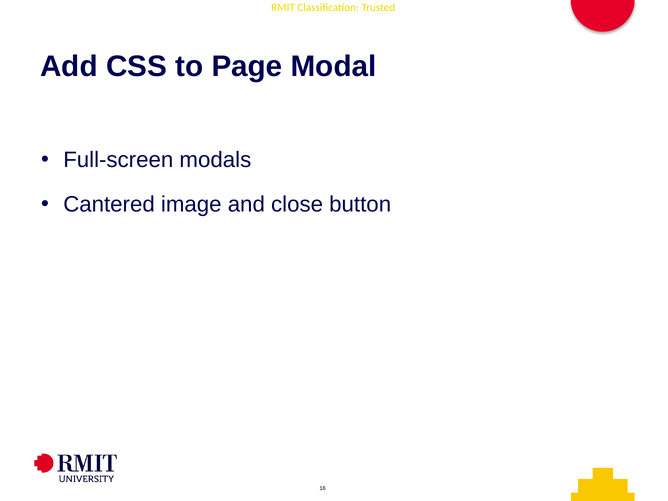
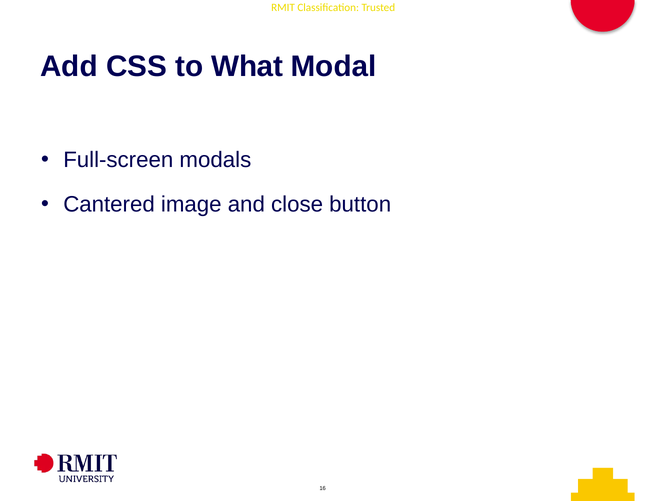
Page: Page -> What (247, 67)
